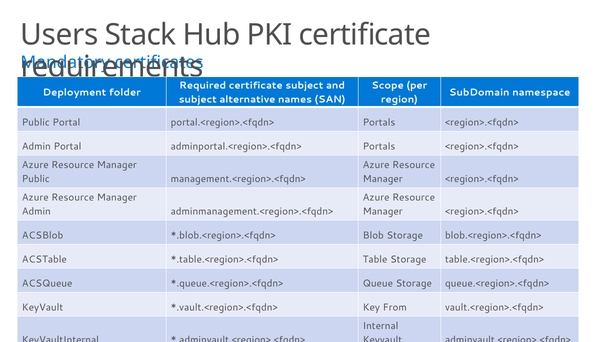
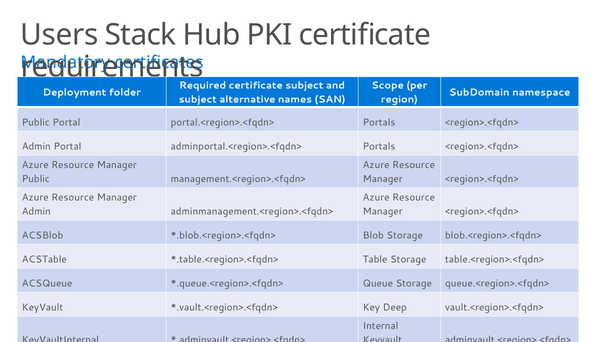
From: From -> Deep (395, 308)
